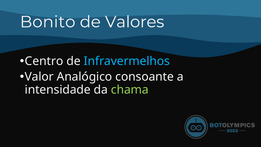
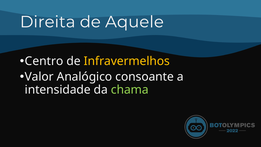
Bonito: Bonito -> Direita (48, 22)
Valores: Valores -> Aquele (134, 22)
Infravermelhos colour: light blue -> yellow (127, 61)
